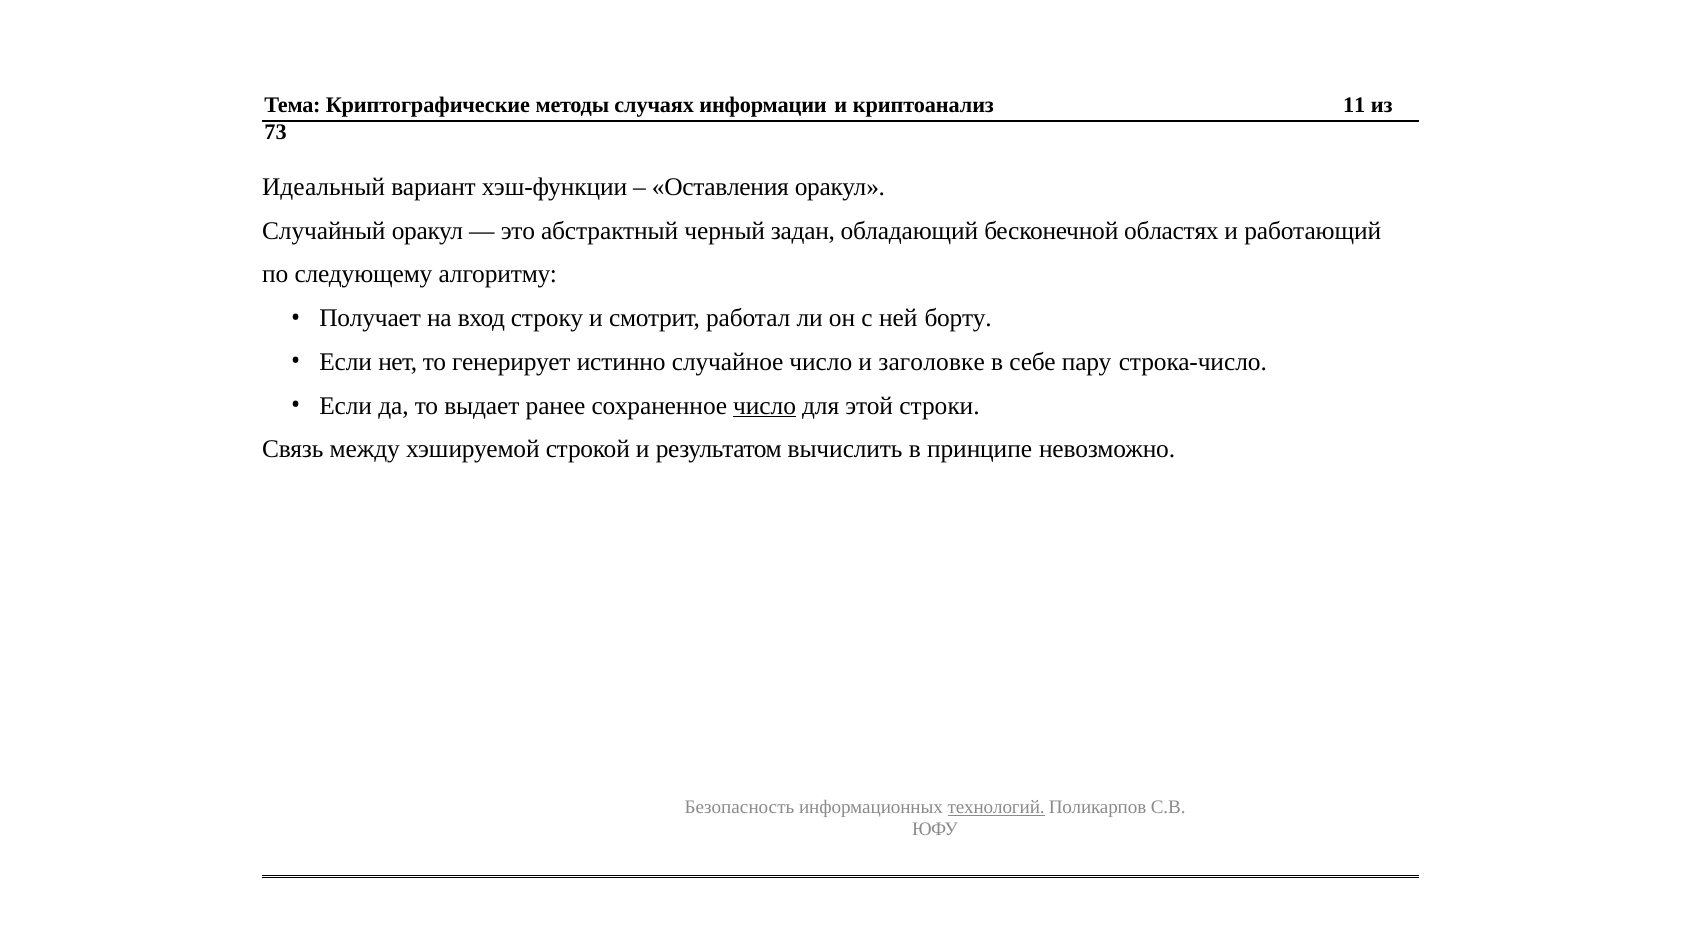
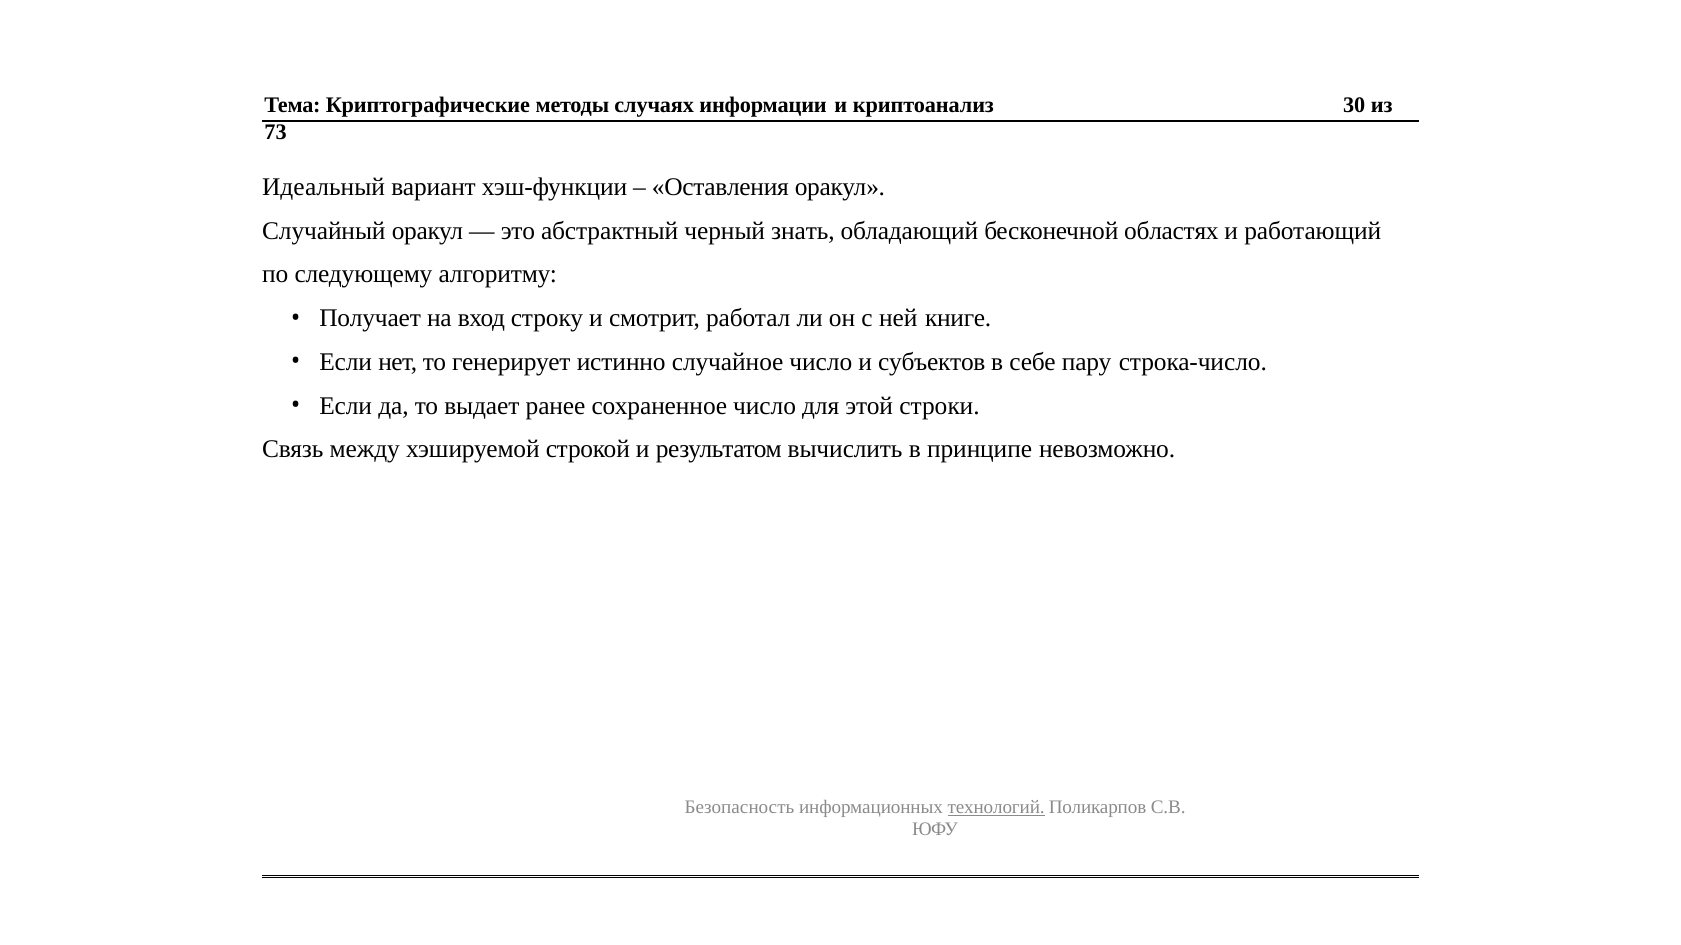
11: 11 -> 30 (1354, 106)
задан: задан -> знать (803, 231)
борту: борту -> книге (958, 318)
заголовке: заголовке -> субъектов (932, 362)
число underline: present -> none (765, 406)
